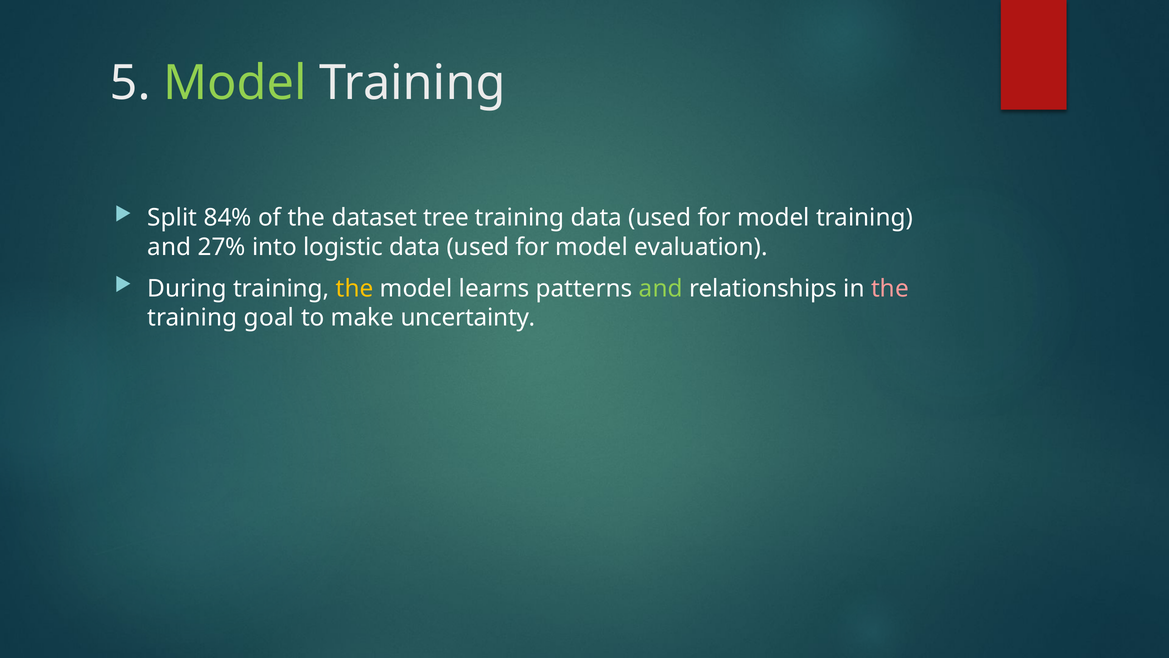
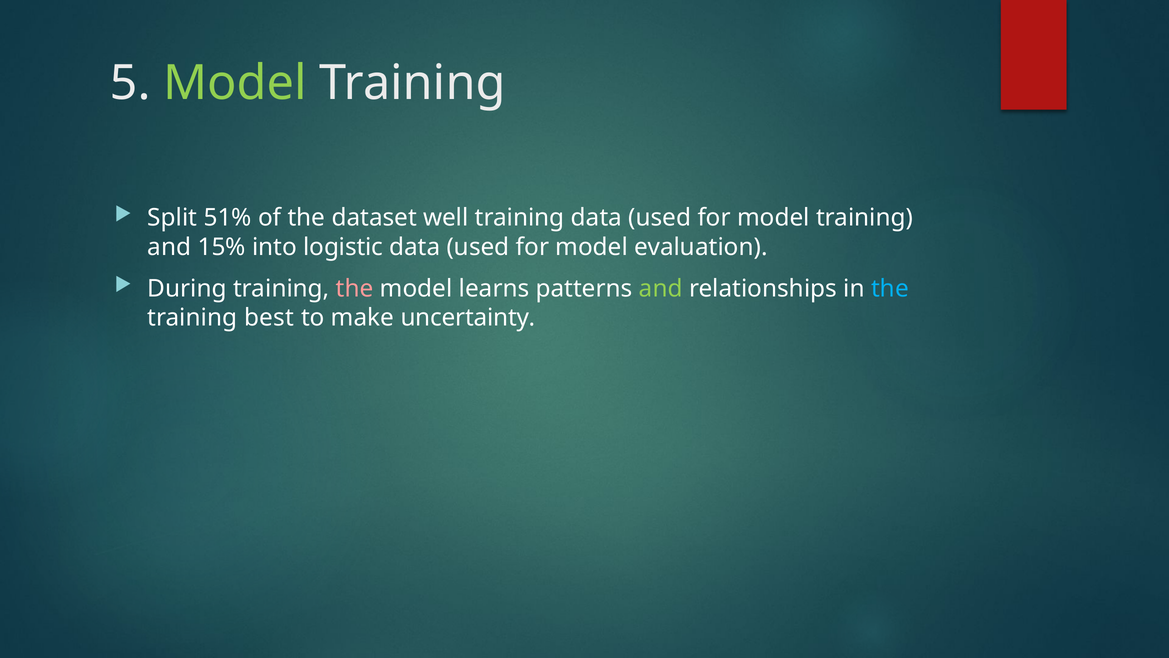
84%: 84% -> 51% (228, 218)
tree: tree -> well (446, 218)
27%: 27% -> 15% (222, 247)
the colour: yellow -> pink (355, 288)
the colour: pink -> light blue (890, 288)
goal: goal -> best (269, 318)
